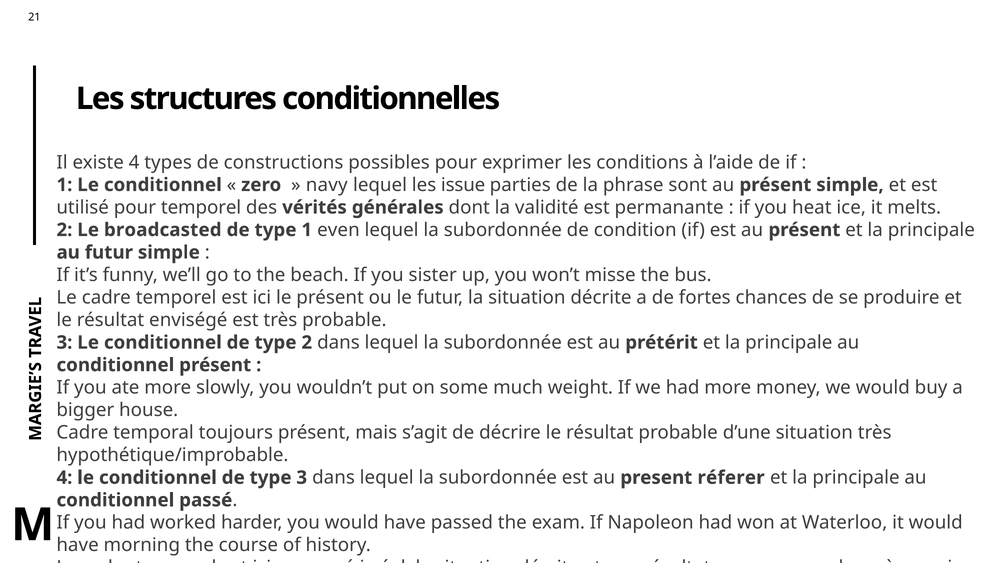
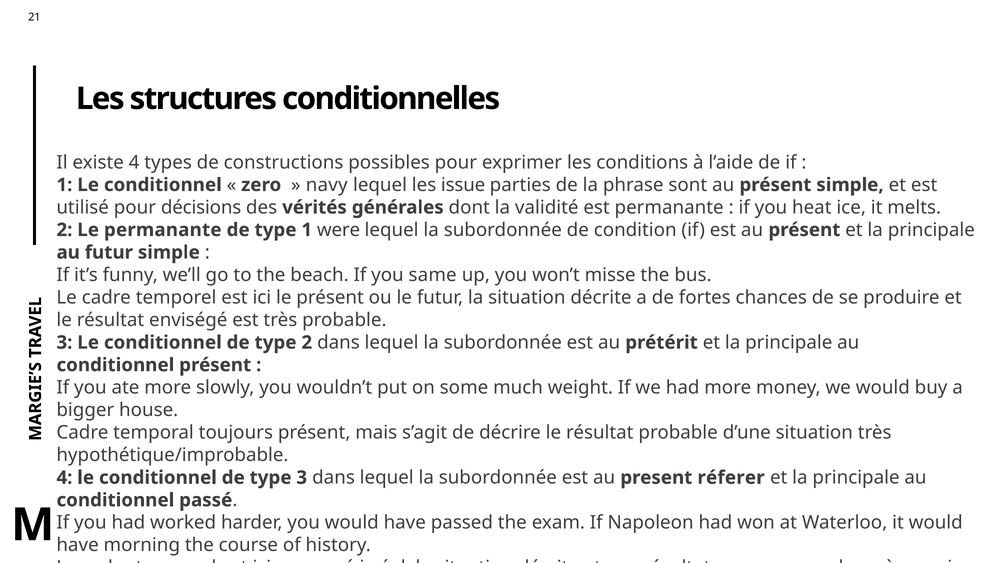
pour temporel: temporel -> décisions (201, 208)
Le broadcasted: broadcasted -> permanante (163, 230)
even: even -> were (339, 230)
sister: sister -> same (433, 275)
